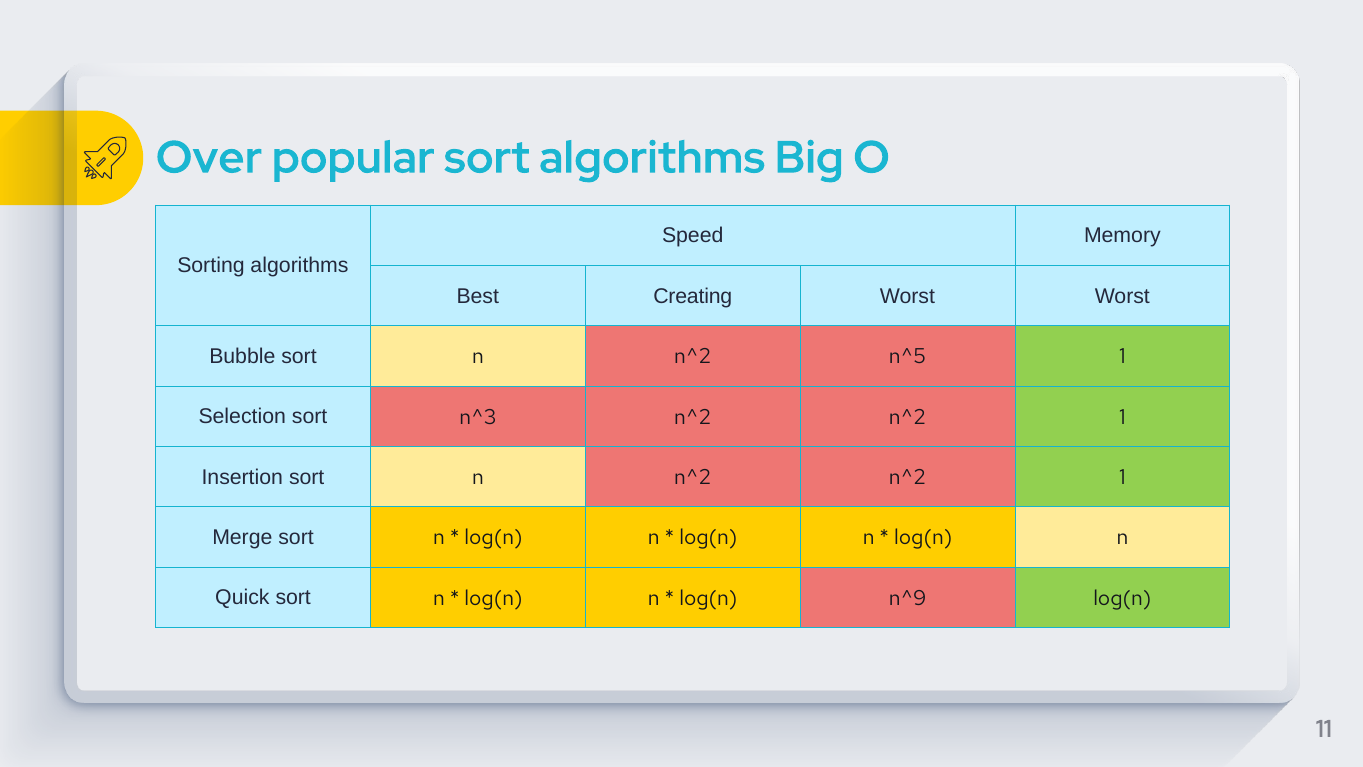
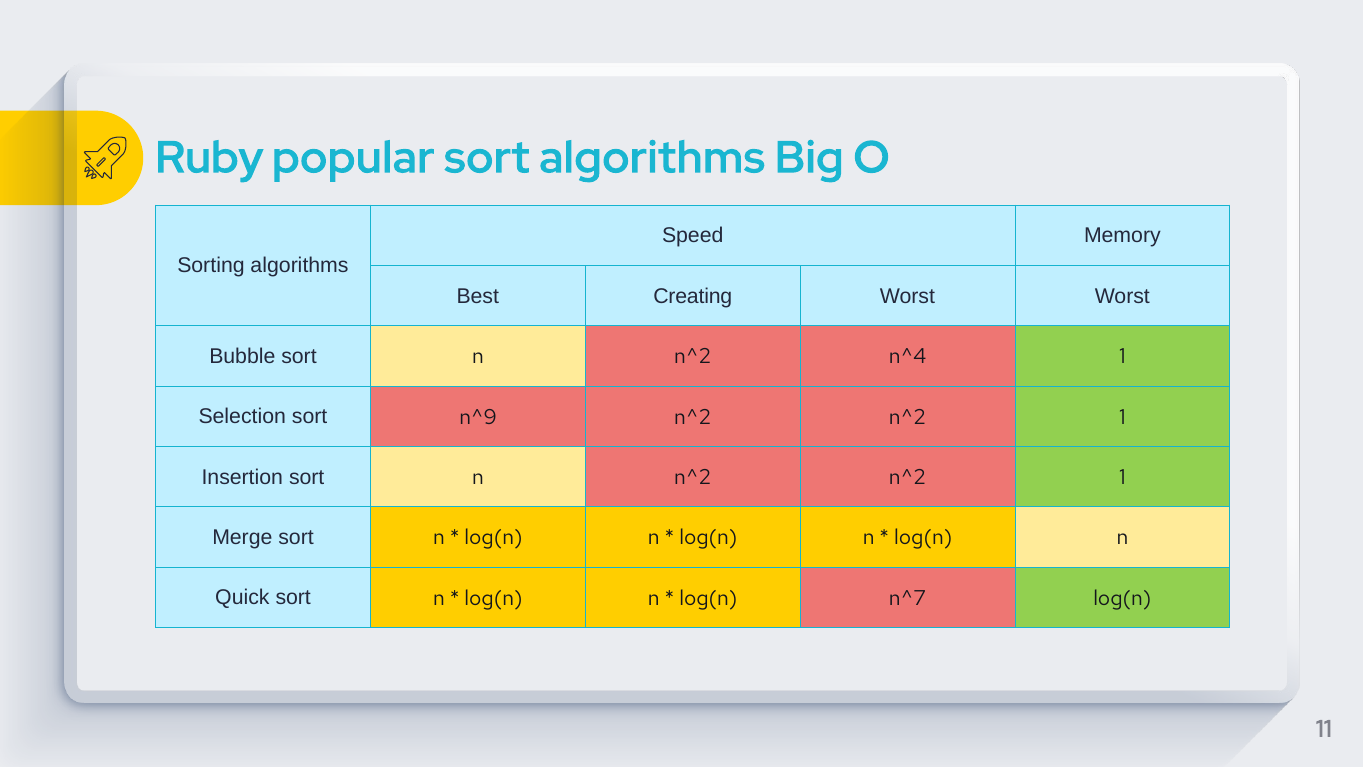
Over: Over -> Ruby (209, 158)
n^5: n^5 -> n^4 (908, 356)
n^3: n^3 -> n^9 (478, 417)
n^9: n^9 -> n^7 (908, 598)
